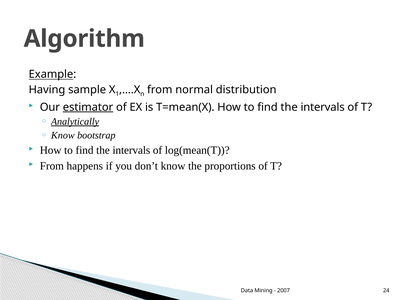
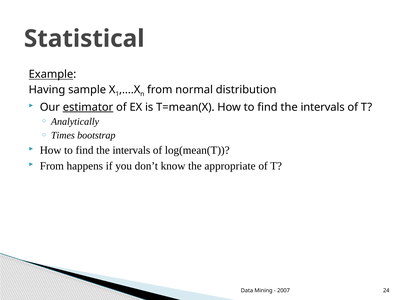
Algorithm: Algorithm -> Statistical (84, 39)
Analytically underline: present -> none (75, 121)
Know: Know -> Times (63, 135)
proportions: proportions -> appropriate (230, 165)
